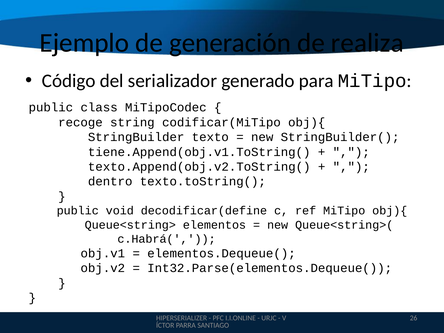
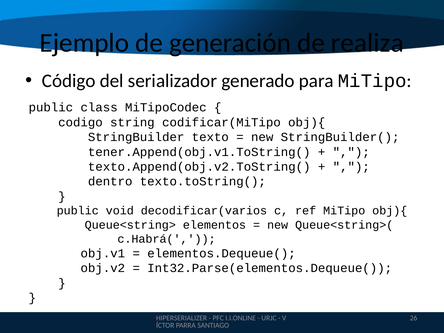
recoge: recoge -> codigo (80, 122)
tiene.Append(obj.v1.ToString(: tiene.Append(obj.v1.ToString( -> tener.Append(obj.v1.ToString( (199, 152)
decodificar(define: decodificar(define -> decodificar(varios (204, 211)
